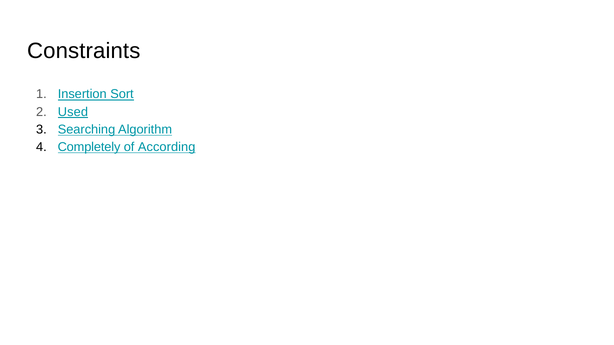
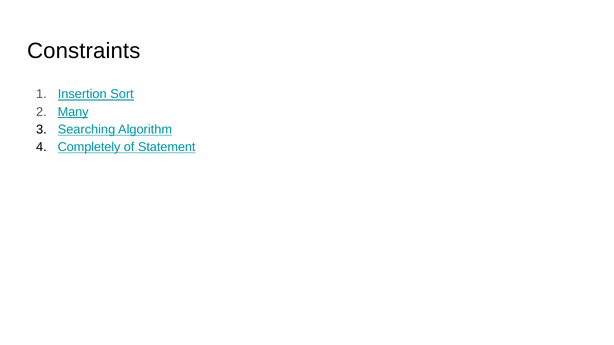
Used: Used -> Many (73, 112)
According: According -> Statement (167, 147)
